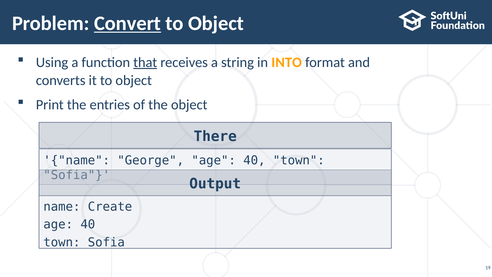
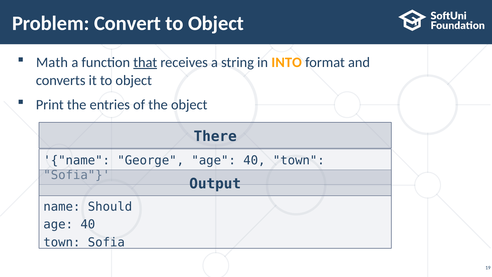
Convert underline: present -> none (128, 23)
Using: Using -> Math (52, 62)
Create: Create -> Should (110, 206)
